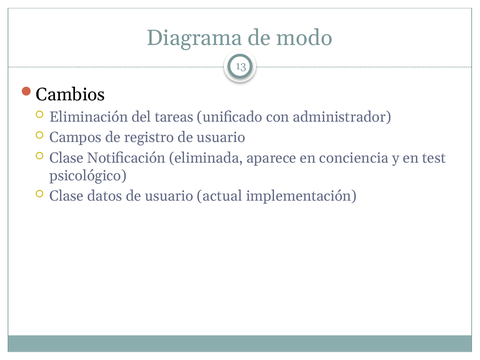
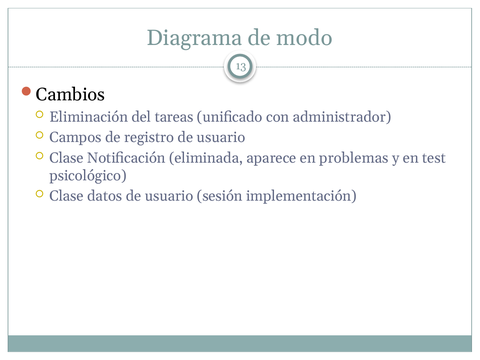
conciencia: conciencia -> problemas (354, 158)
actual: actual -> sesión (220, 196)
